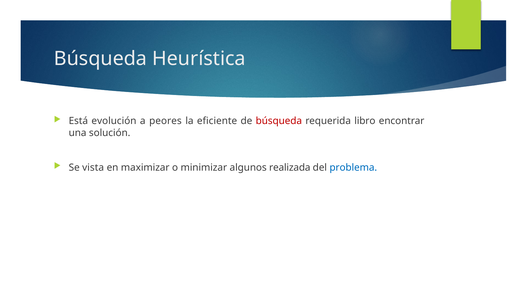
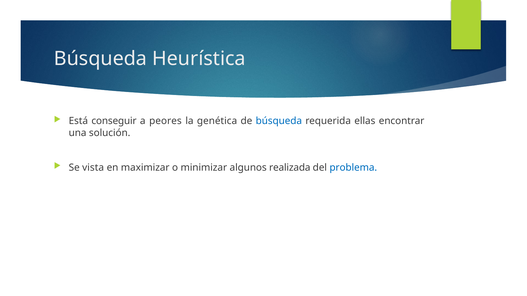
evolución: evolución -> conseguir (114, 121)
eficiente: eficiente -> genética (217, 121)
búsqueda colour: red -> blue (279, 121)
libro: libro -> ellas (365, 121)
